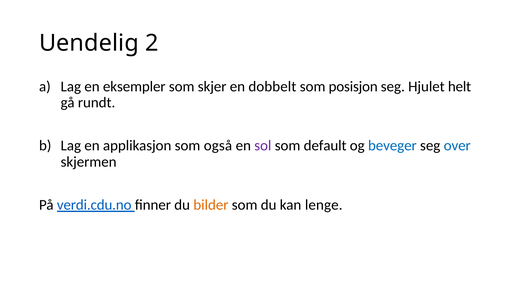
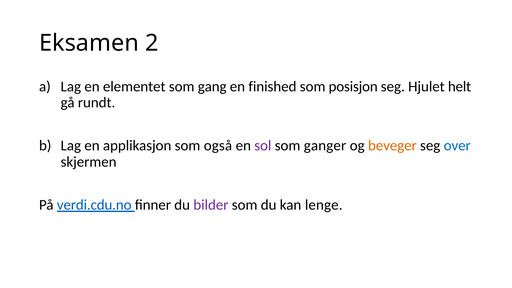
Uendelig: Uendelig -> Eksamen (89, 43)
eksempler: eksempler -> elementet (134, 87)
skjer: skjer -> gang (212, 87)
dobbelt: dobbelt -> finished (272, 87)
default: default -> ganger (325, 146)
beveger colour: blue -> orange (392, 146)
bilder colour: orange -> purple (211, 205)
